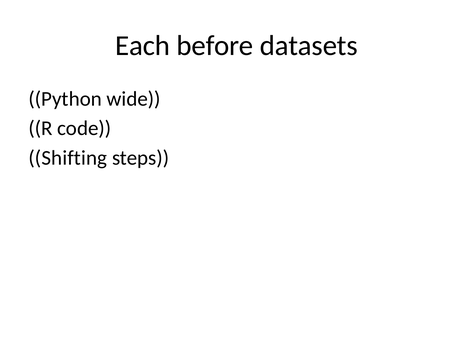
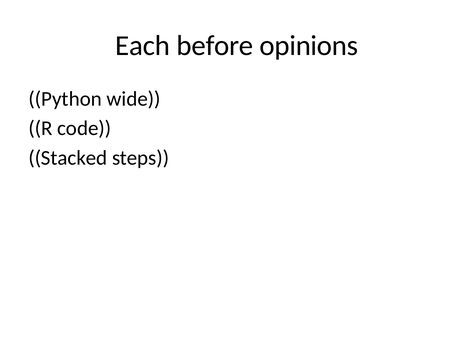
datasets: datasets -> opinions (309, 46)
Shifting: Shifting -> Stacked (68, 158)
